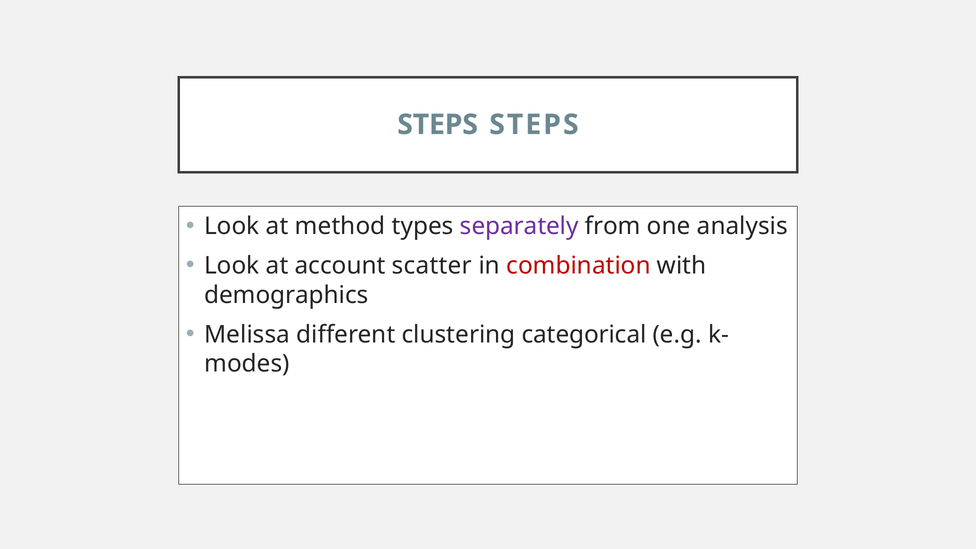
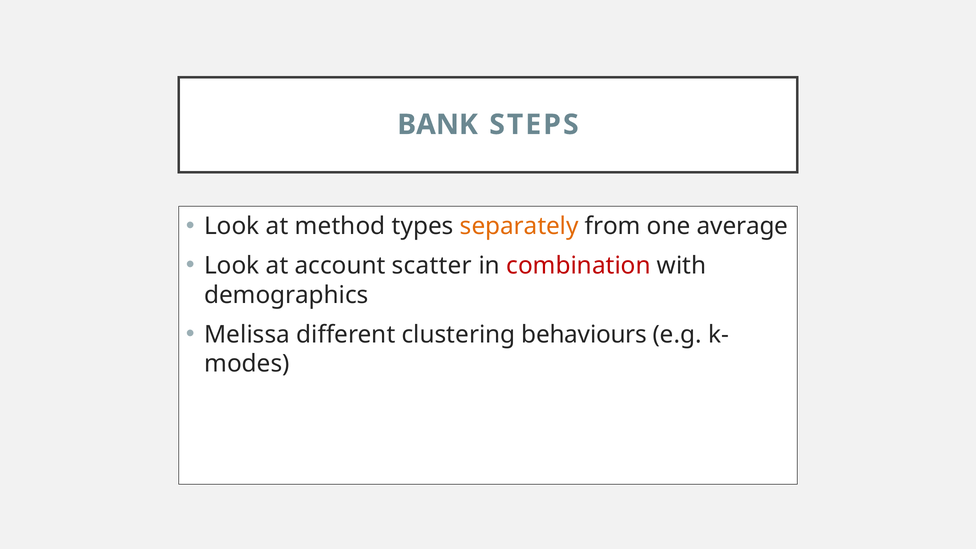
STEPS: STEPS -> BANK (438, 125)
separately colour: purple -> orange (519, 226)
analysis: analysis -> average (743, 226)
categorical: categorical -> behaviours (584, 335)
